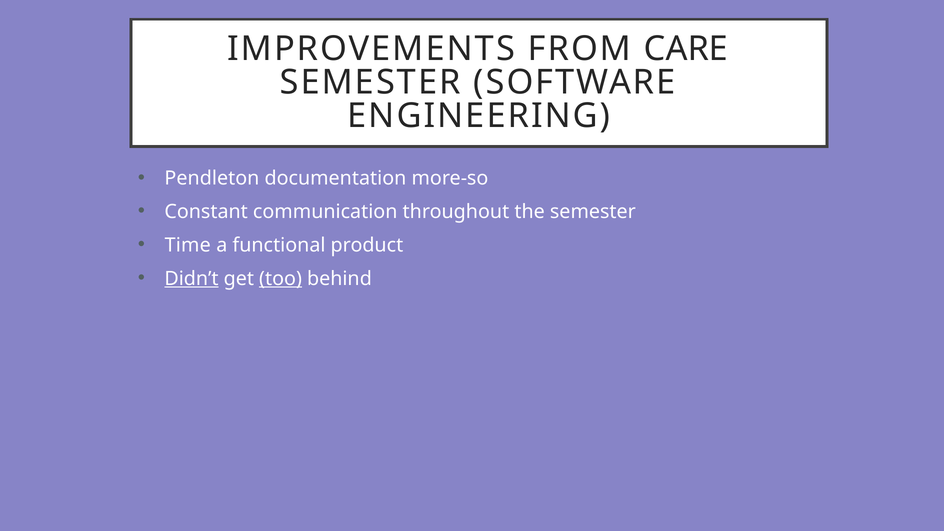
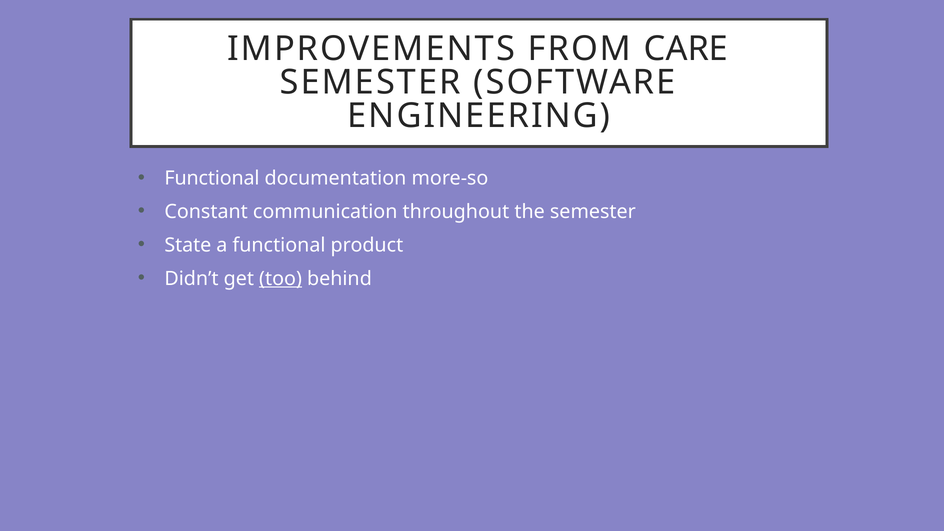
Pendleton: Pendleton -> Functional (212, 178)
Time: Time -> State (188, 245)
Didn’t underline: present -> none (192, 279)
